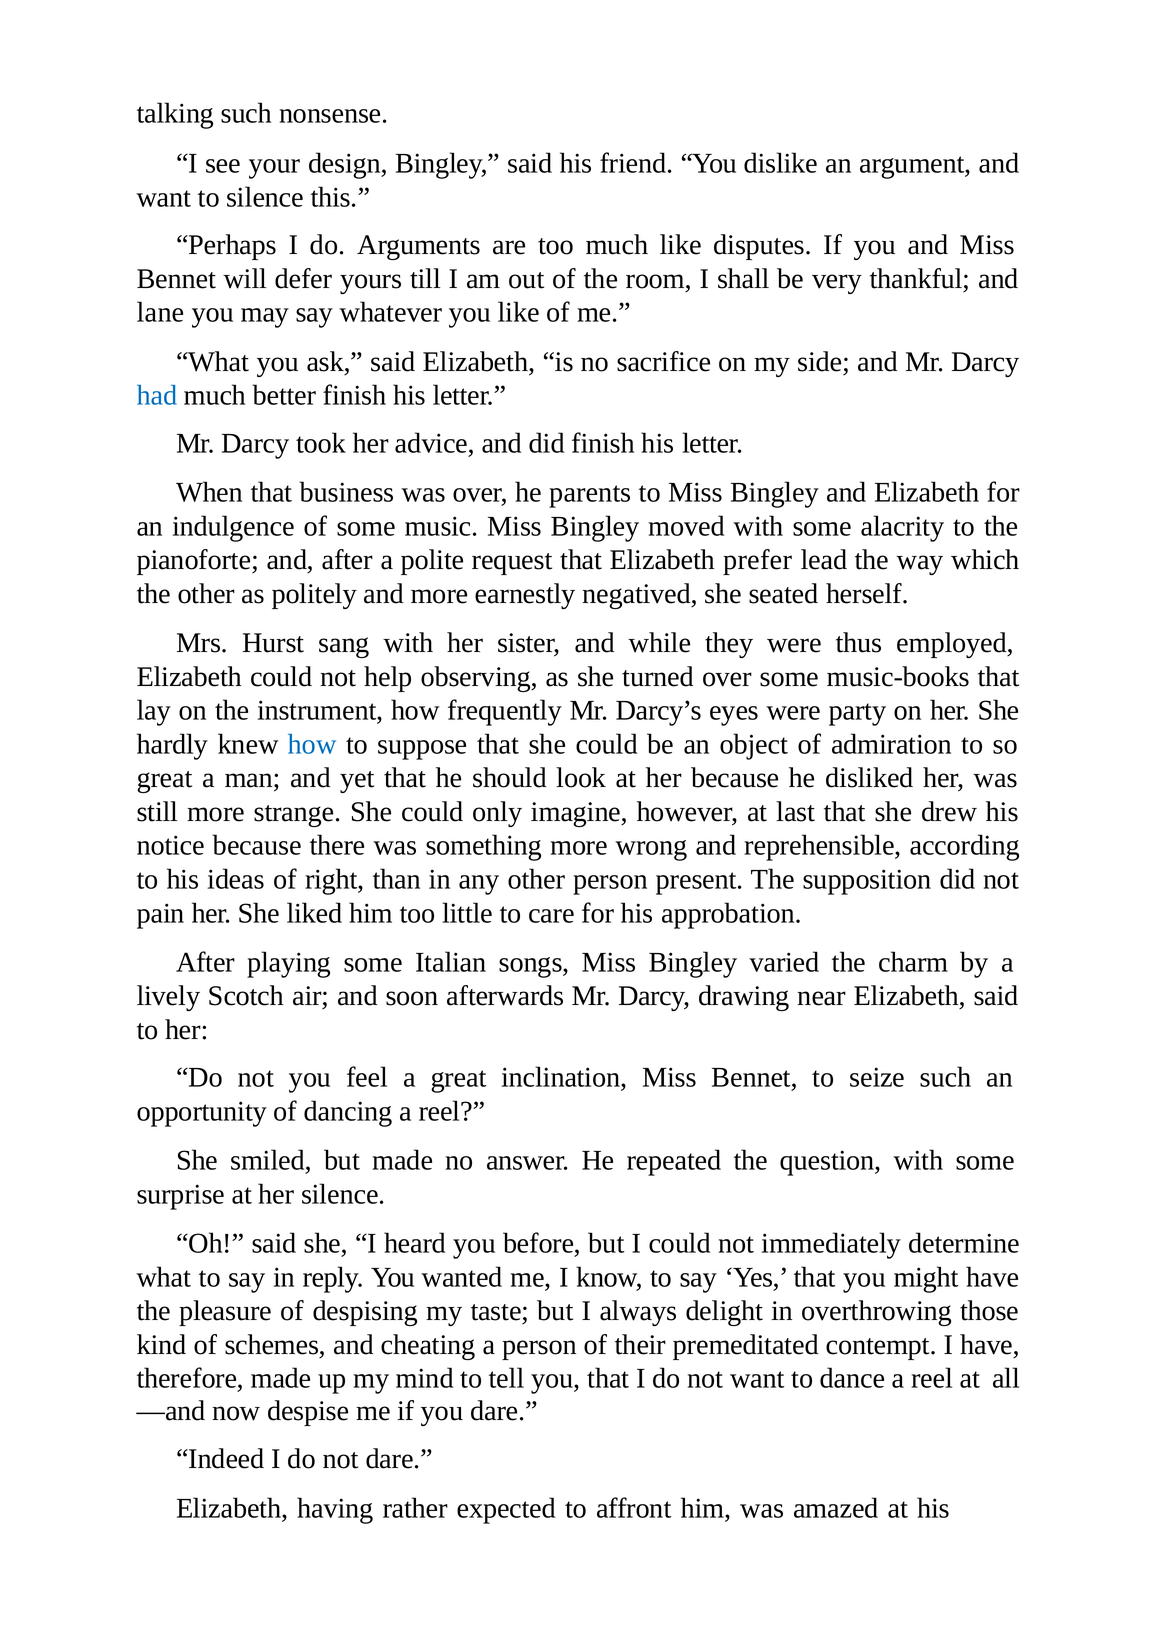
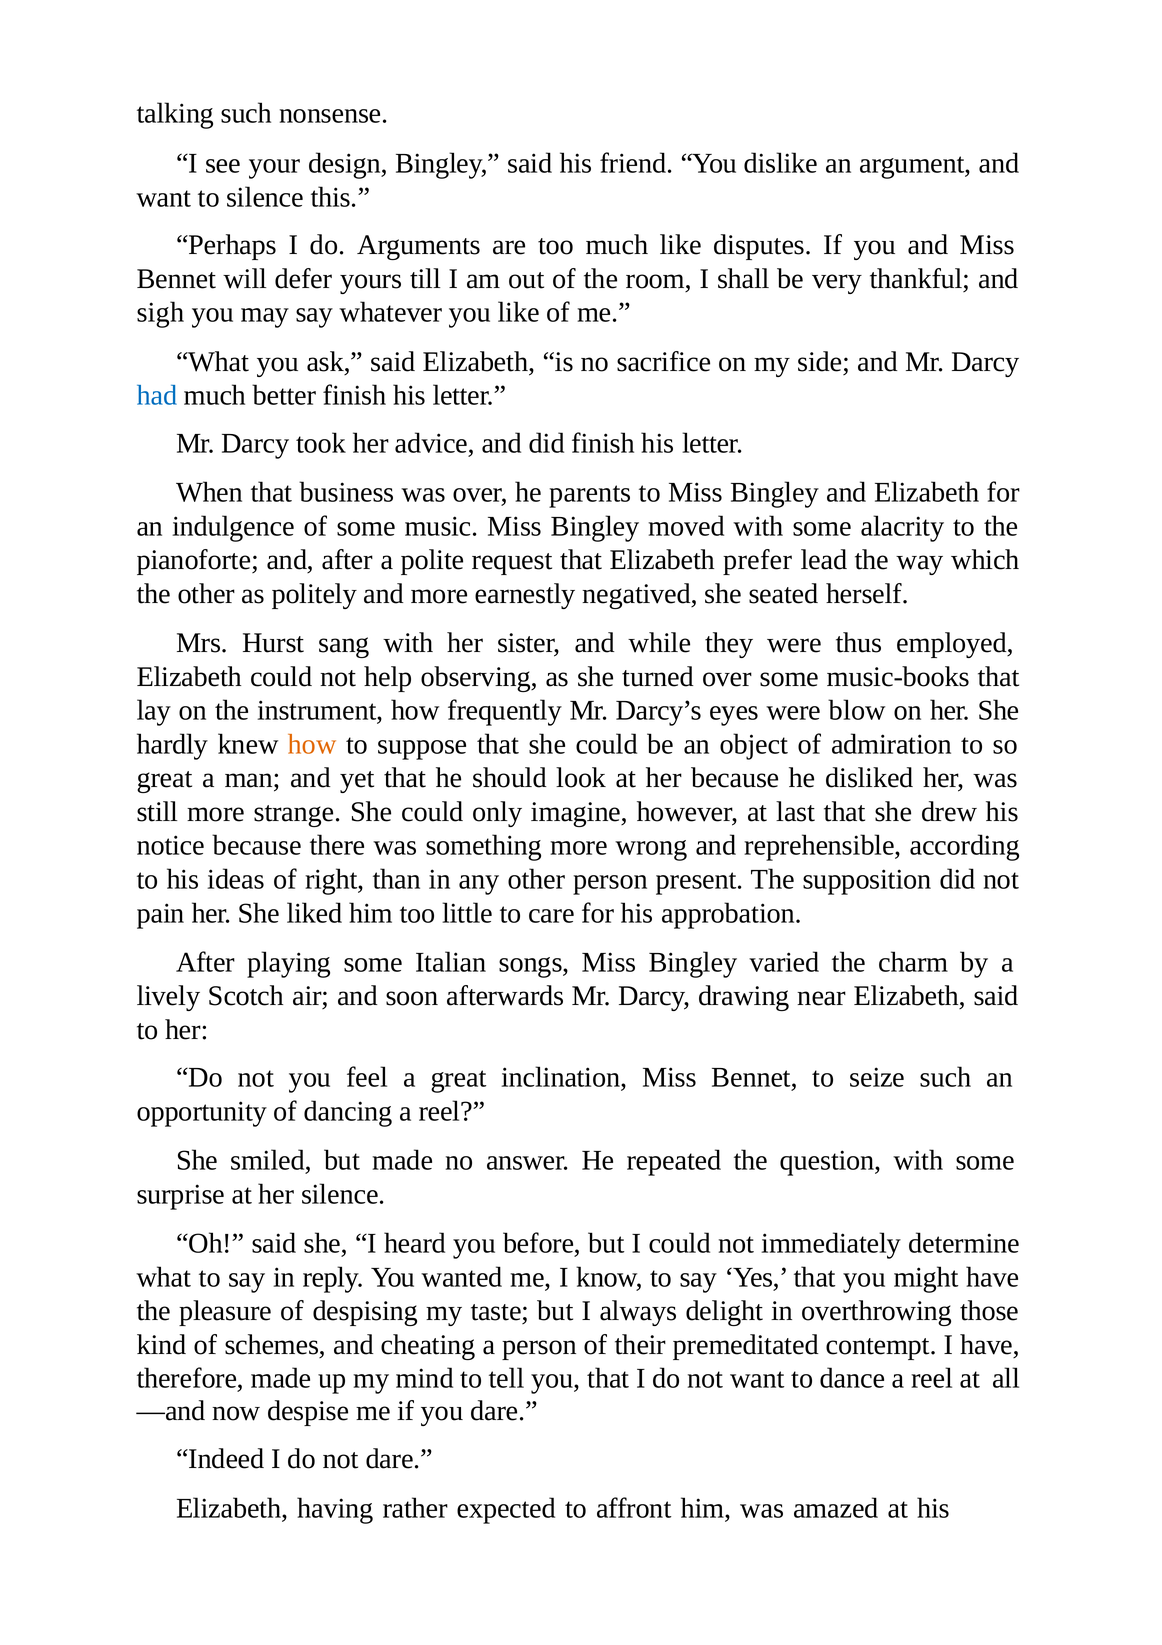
lane: lane -> sigh (161, 312)
party: party -> blow (857, 710)
how colour: blue -> orange (312, 744)
